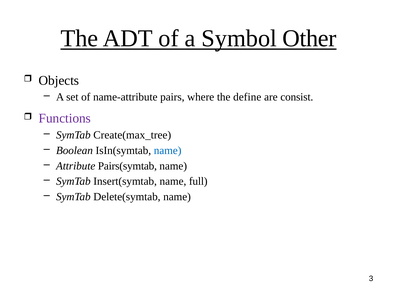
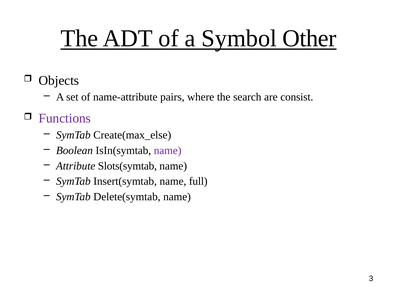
define: define -> search (247, 97)
Create(max_tree: Create(max_tree -> Create(max_else (132, 135)
name colour: blue -> purple (168, 150)
Pairs(symtab: Pairs(symtab -> Slots(symtab (127, 166)
